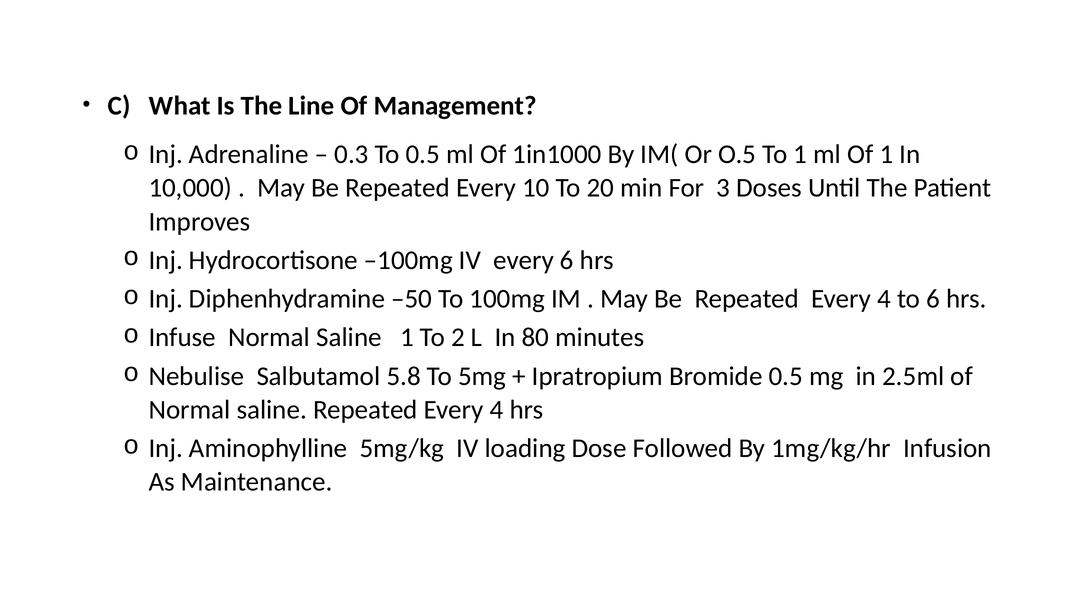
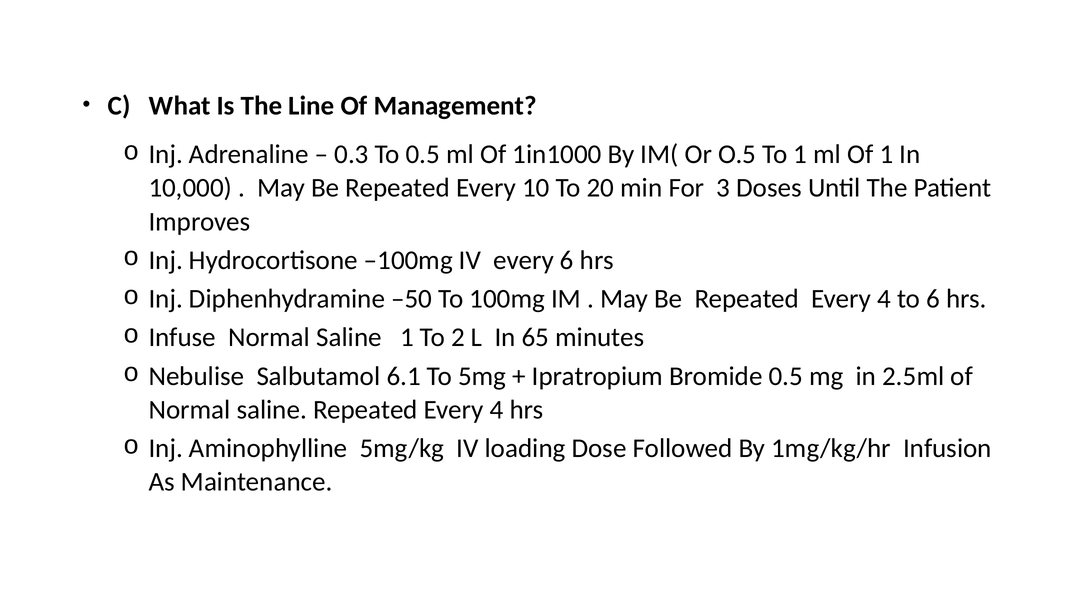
80: 80 -> 65 (535, 338)
5.8: 5.8 -> 6.1 (404, 376)
